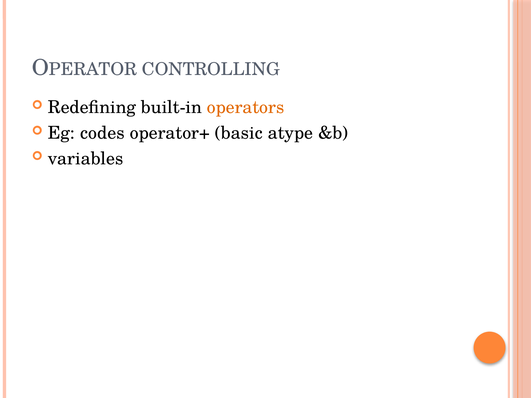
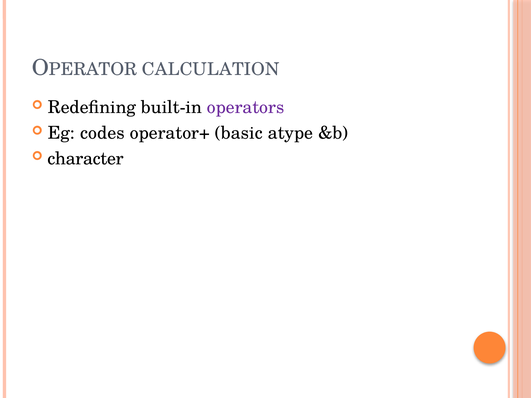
CONTROLLING: CONTROLLING -> CALCULATION (211, 69)
operators colour: orange -> purple (246, 107)
variables: variables -> character (86, 159)
